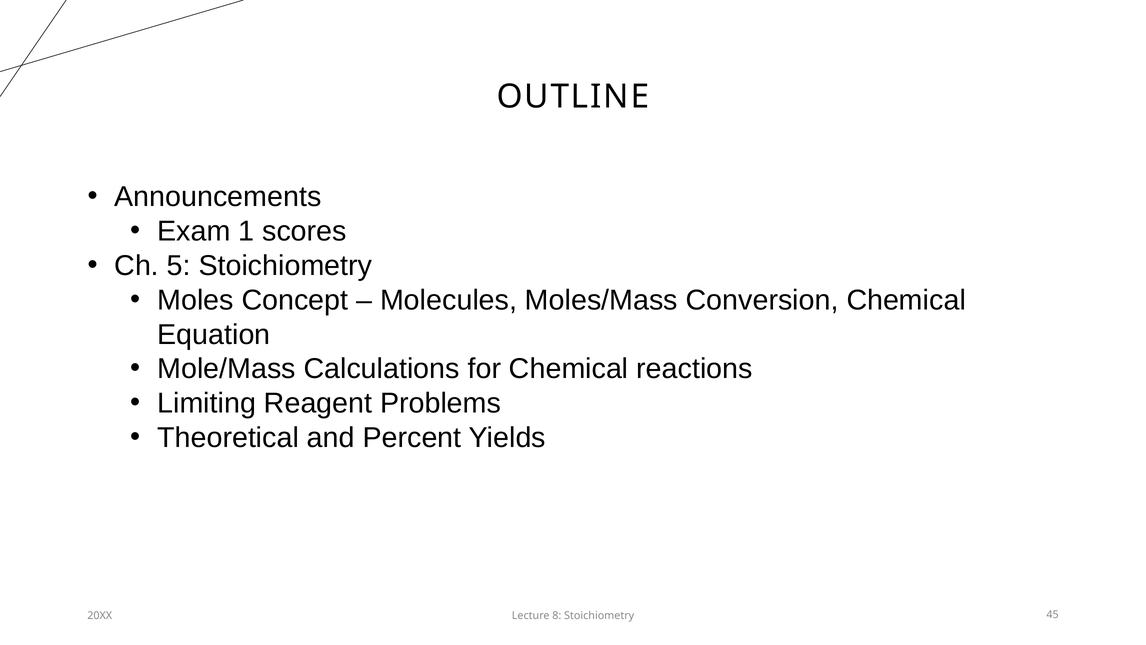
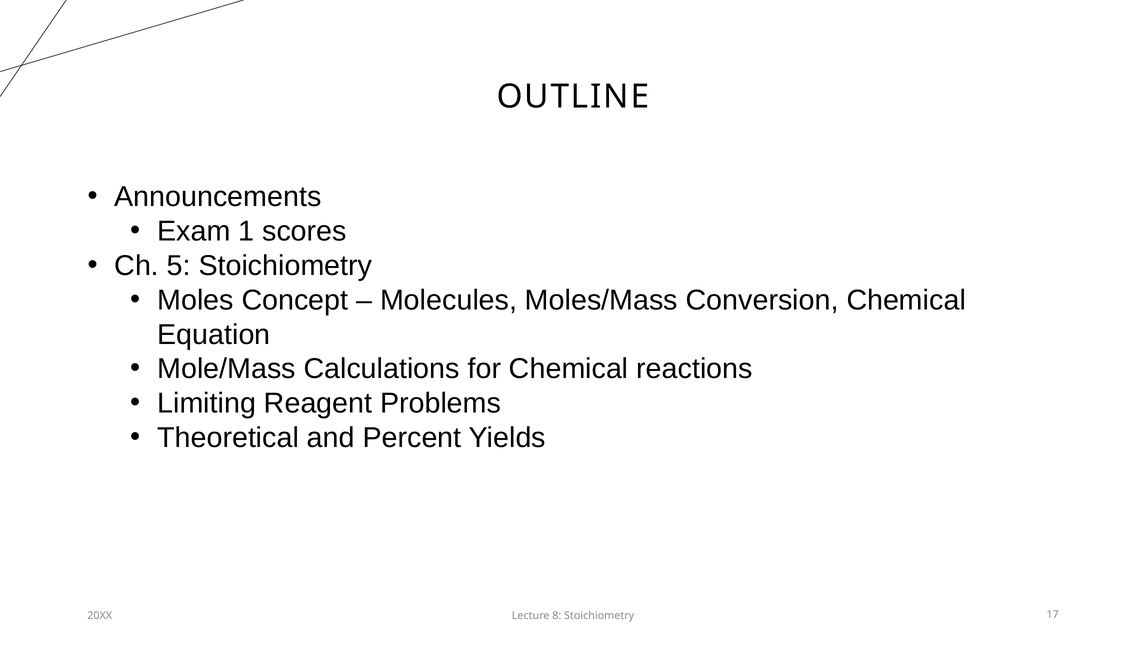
45: 45 -> 17 (1053, 615)
